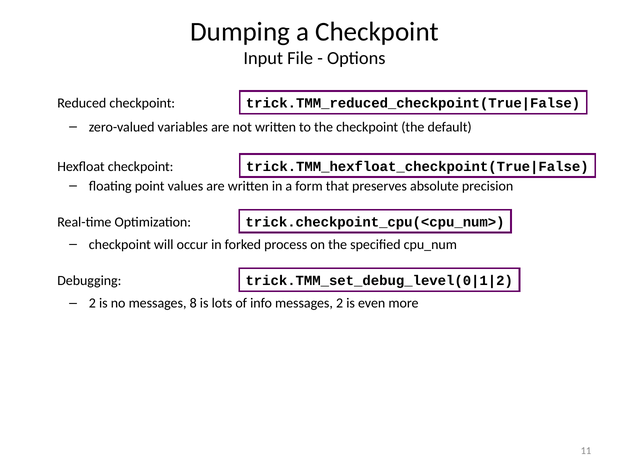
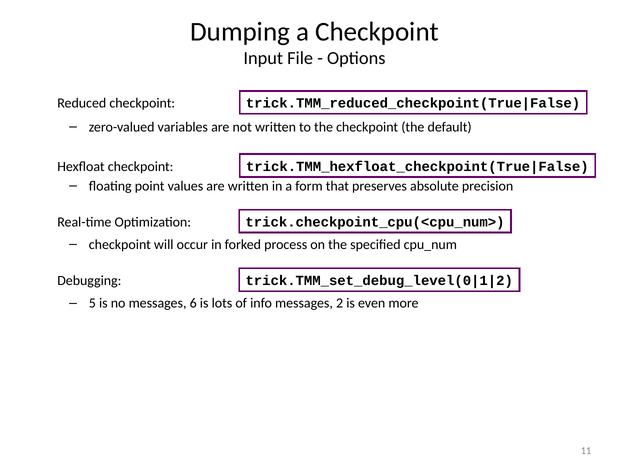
2: 2 -> 5 (92, 303)
8: 8 -> 6 (193, 303)
